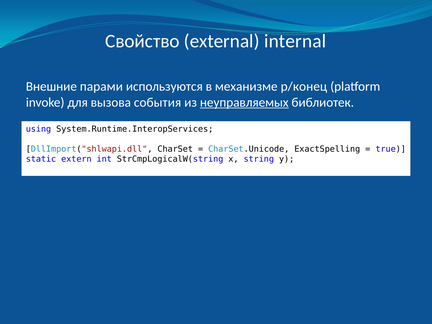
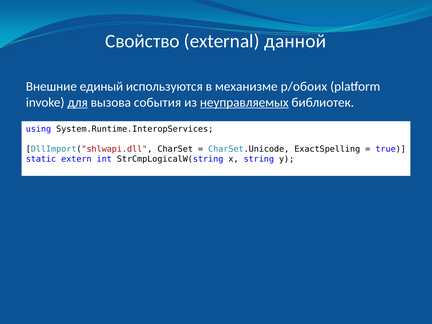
internal: internal -> данной (295, 41)
парами: парами -> единый (101, 87)
p/конец: p/конец -> p/обоих (304, 87)
для underline: none -> present (78, 102)
